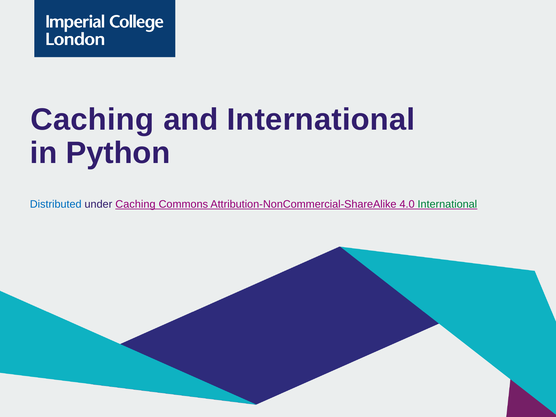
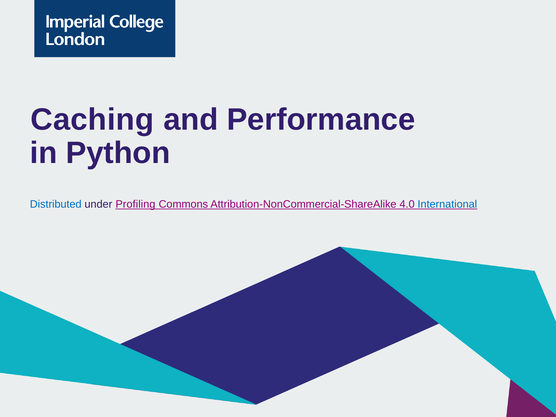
and International: International -> Performance (321, 120)
under Caching: Caching -> Profiling (135, 204)
International colour: green -> blue (447, 204)
